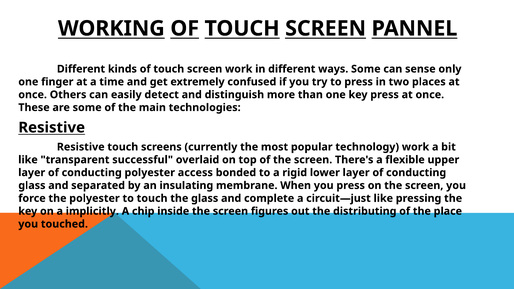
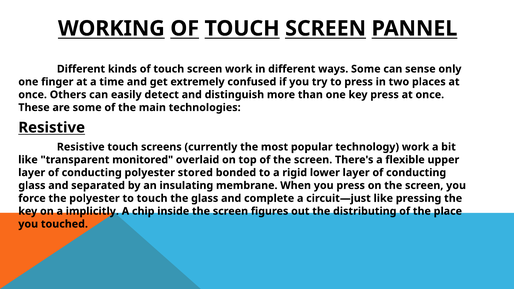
successful: successful -> monitored (143, 160)
access: access -> stored (195, 173)
